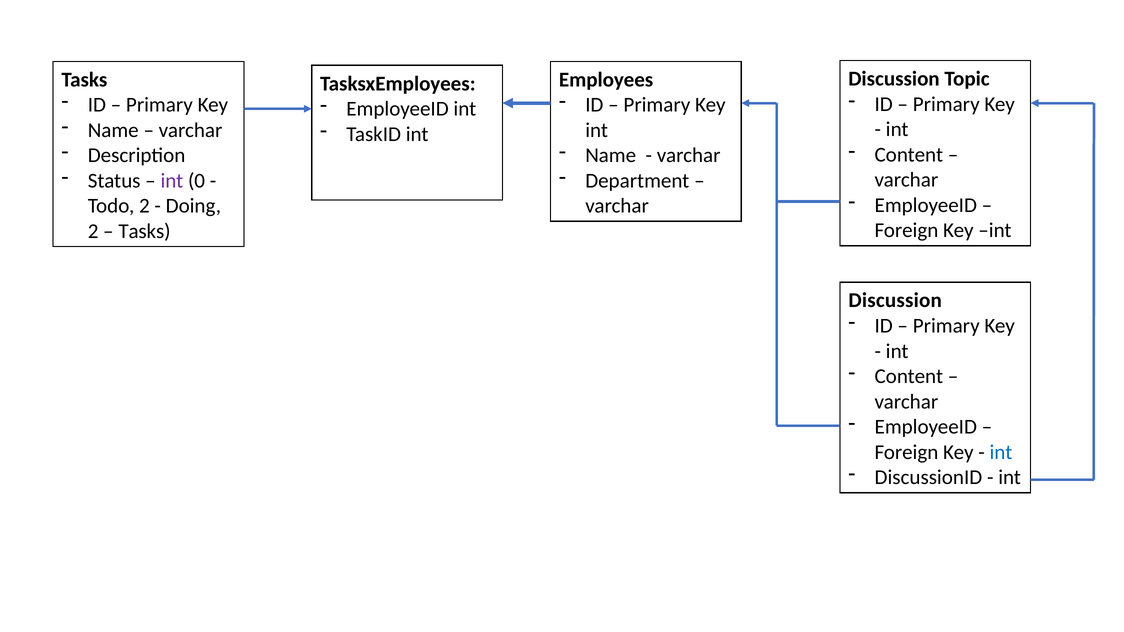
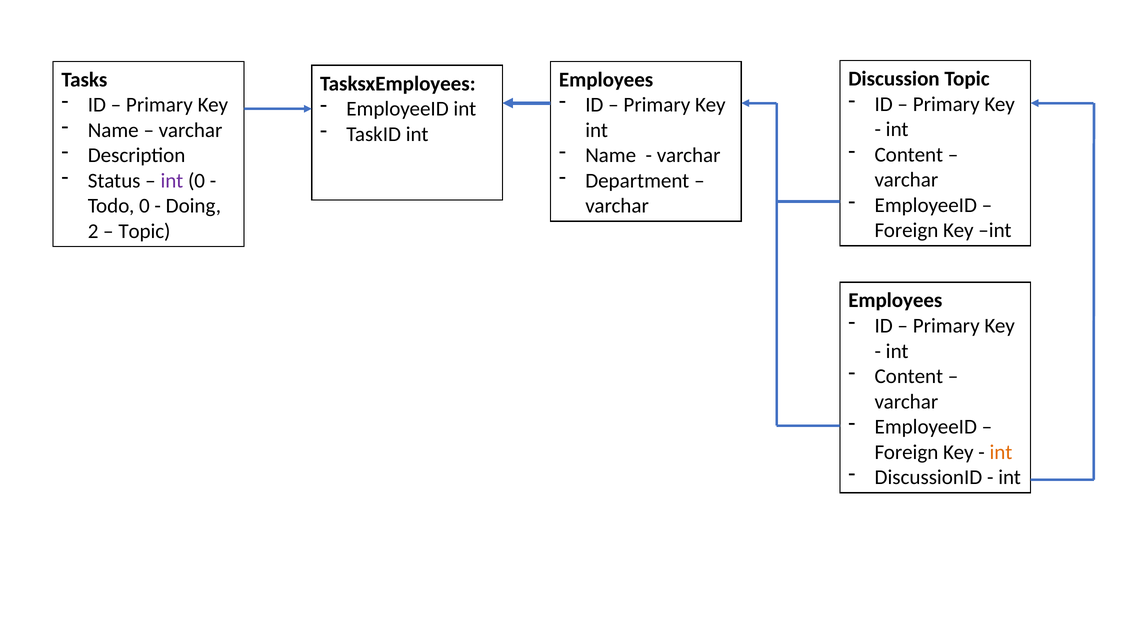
Todo 2: 2 -> 0 (144, 206)
Tasks: Tasks -> Topic (144, 231)
Discussion: Discussion -> Employees (895, 301)
int colour: blue -> orange (1001, 452)
